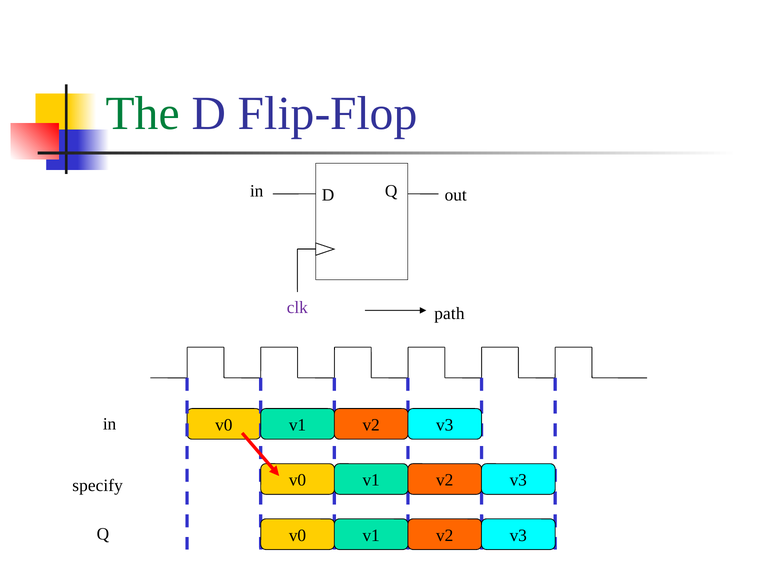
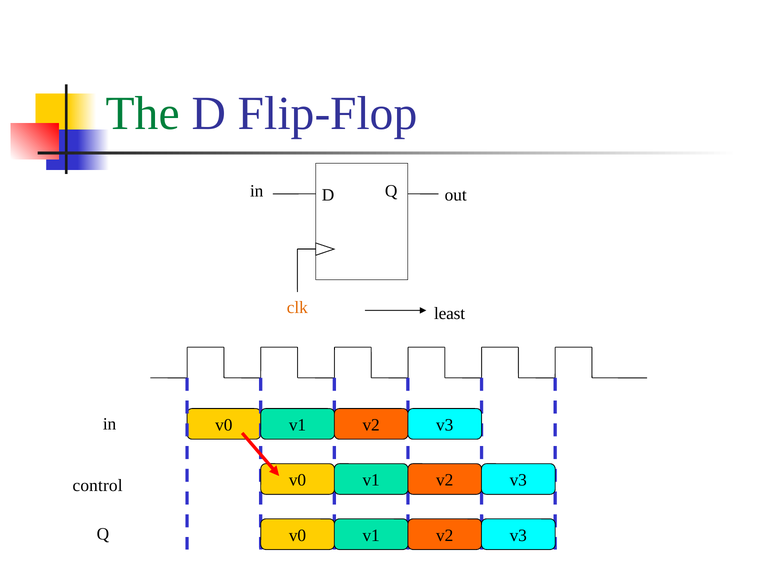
clk colour: purple -> orange (297, 308)
path: path -> least (450, 314)
specify: specify -> control (98, 486)
